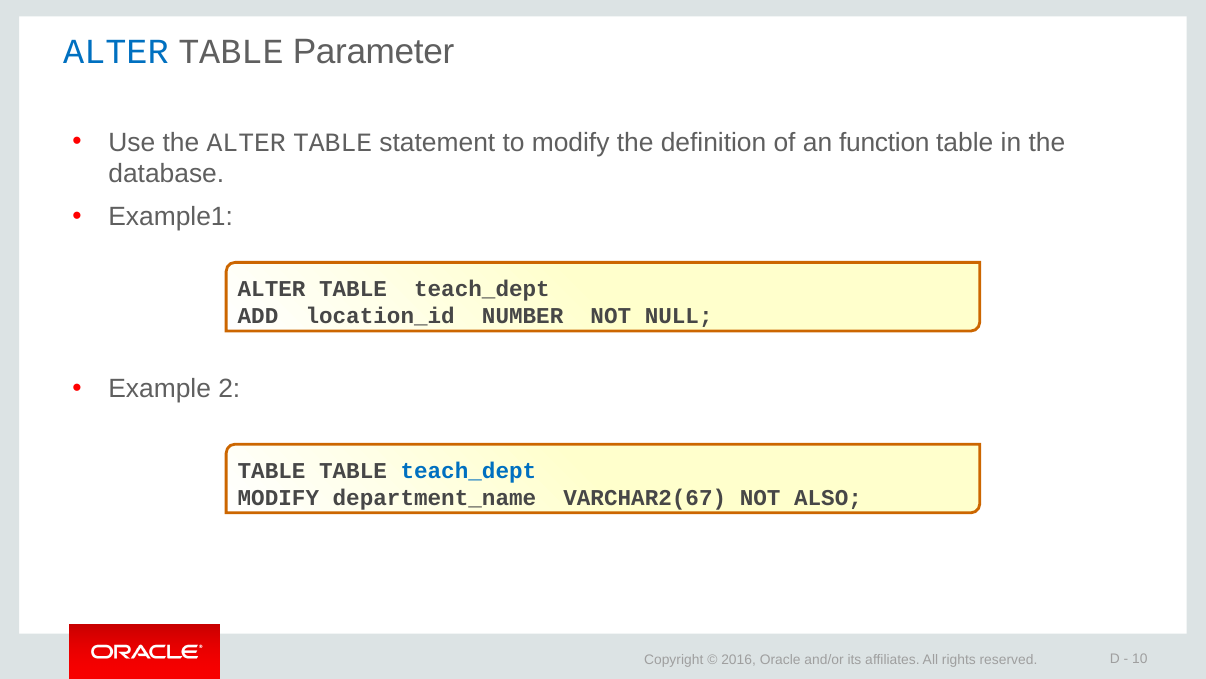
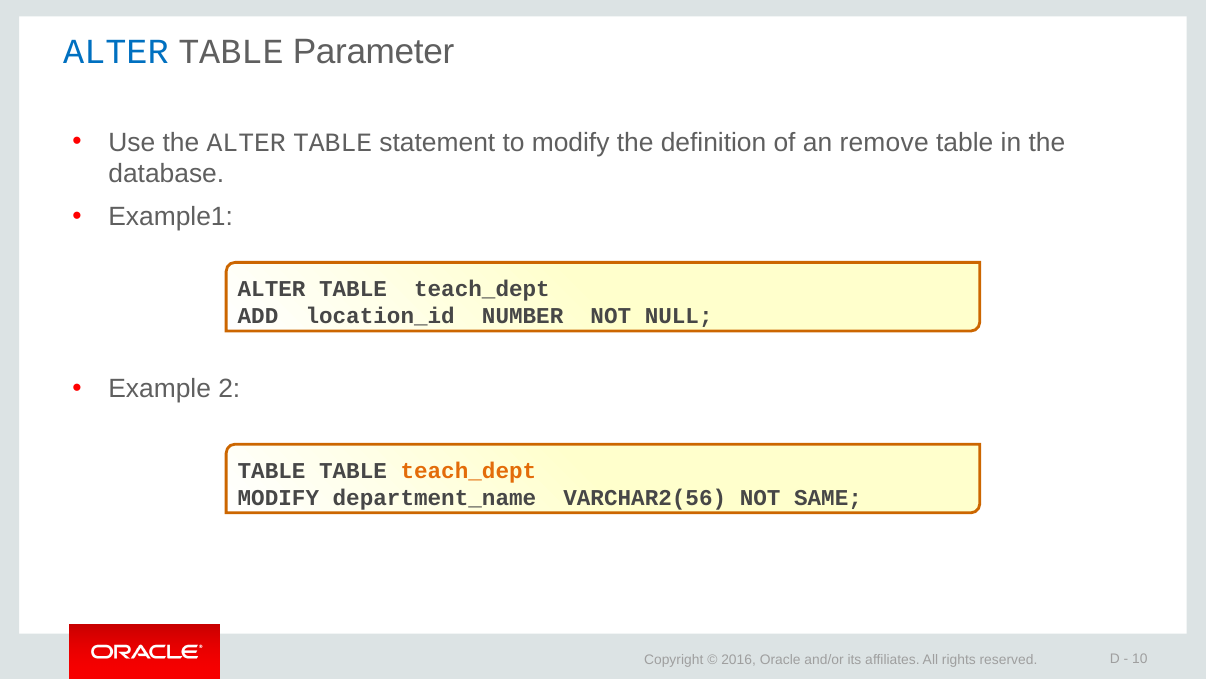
function: function -> remove (884, 142)
teach_dept colour: blue -> orange (468, 471)
VARCHAR2(67: VARCHAR2(67 -> VARCHAR2(56 (645, 498)
ALSO: ALSO -> SAME (828, 498)
